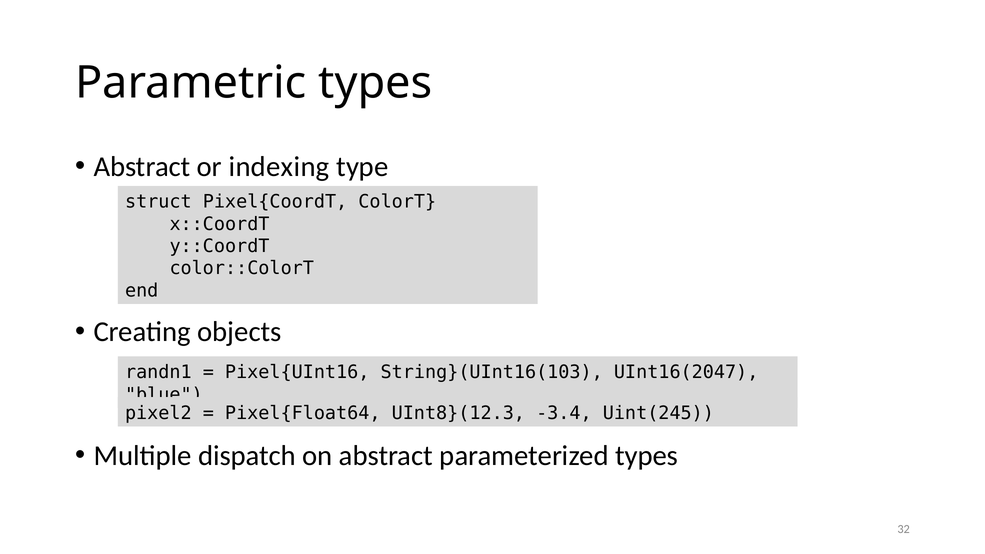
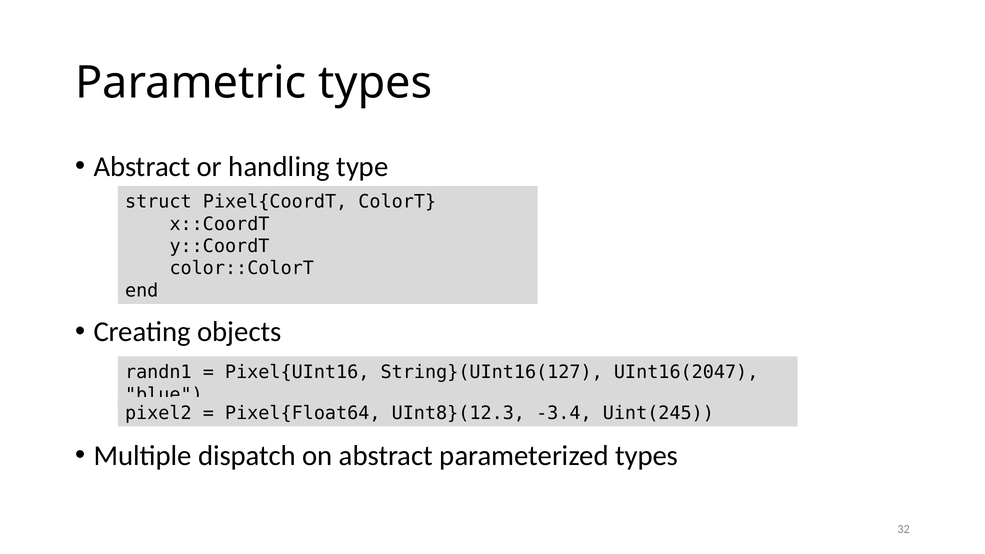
indexing: indexing -> handling (279, 167)
String}(UInt16(103: String}(UInt16(103 -> String}(UInt16(127 (492, 372)
